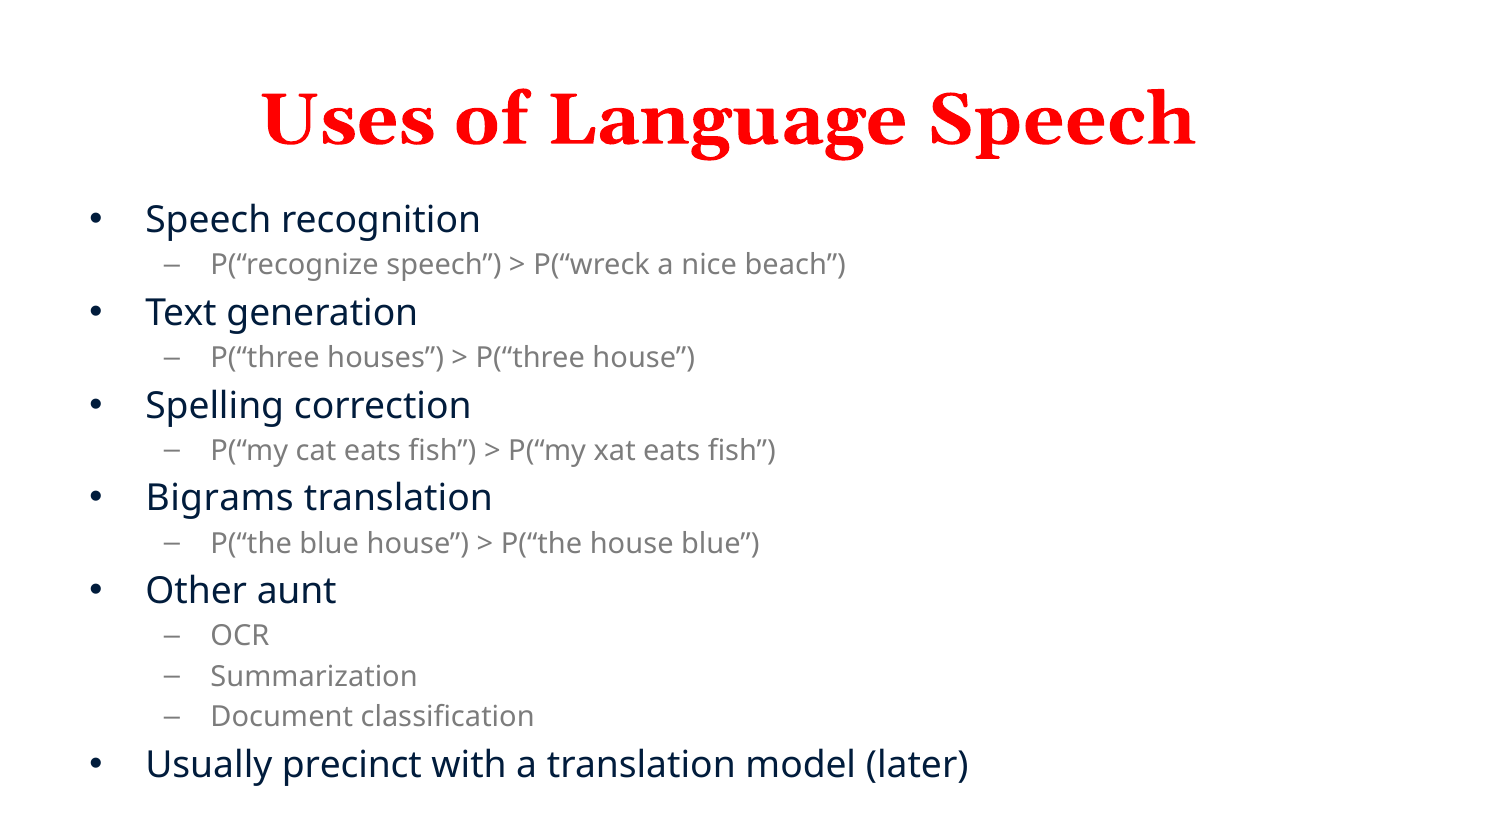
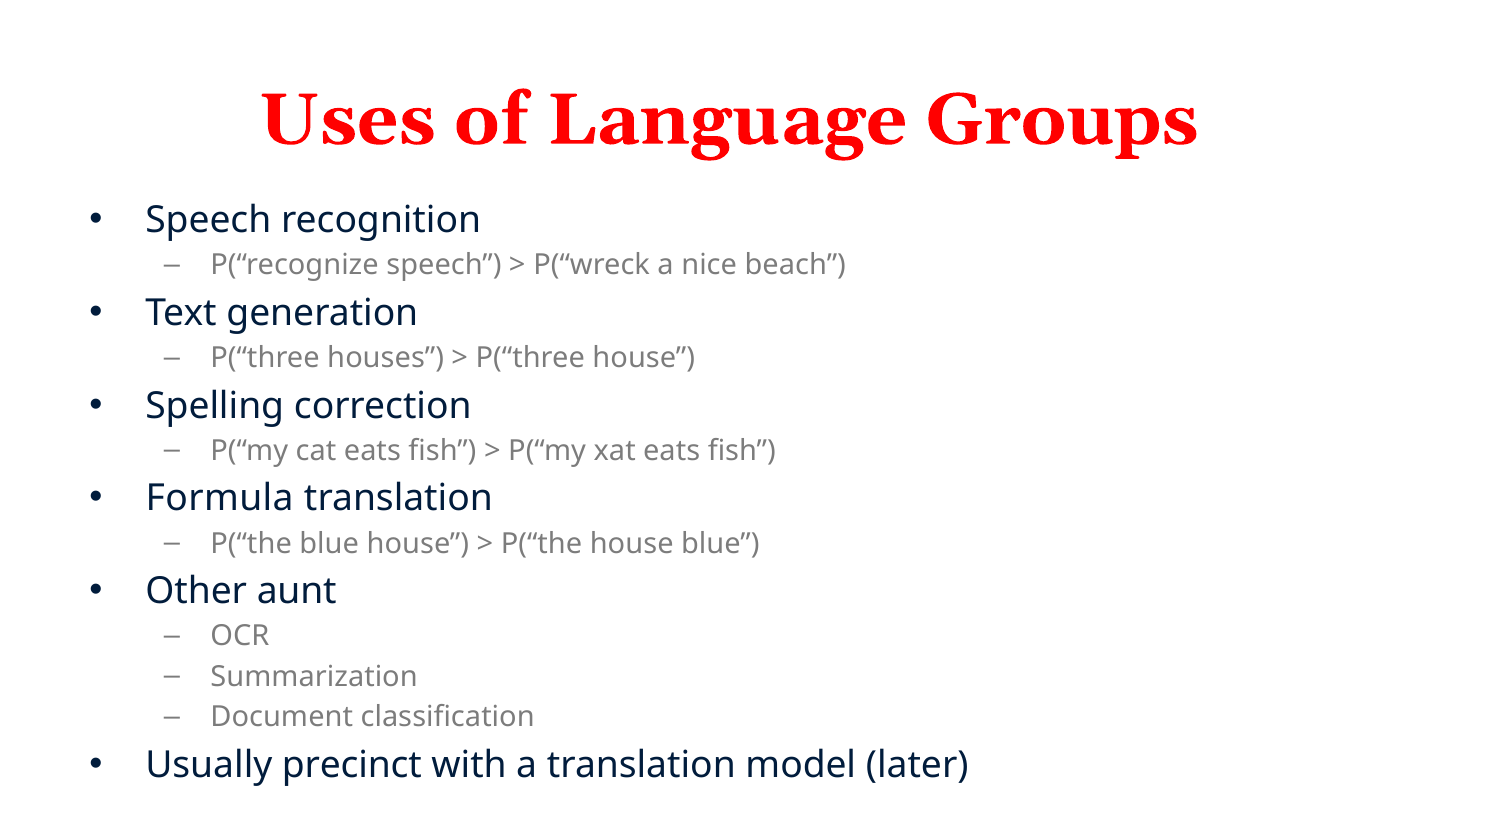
Language Speech: Speech -> Groups (1062, 120)
Bigrams: Bigrams -> Formula (220, 499)
